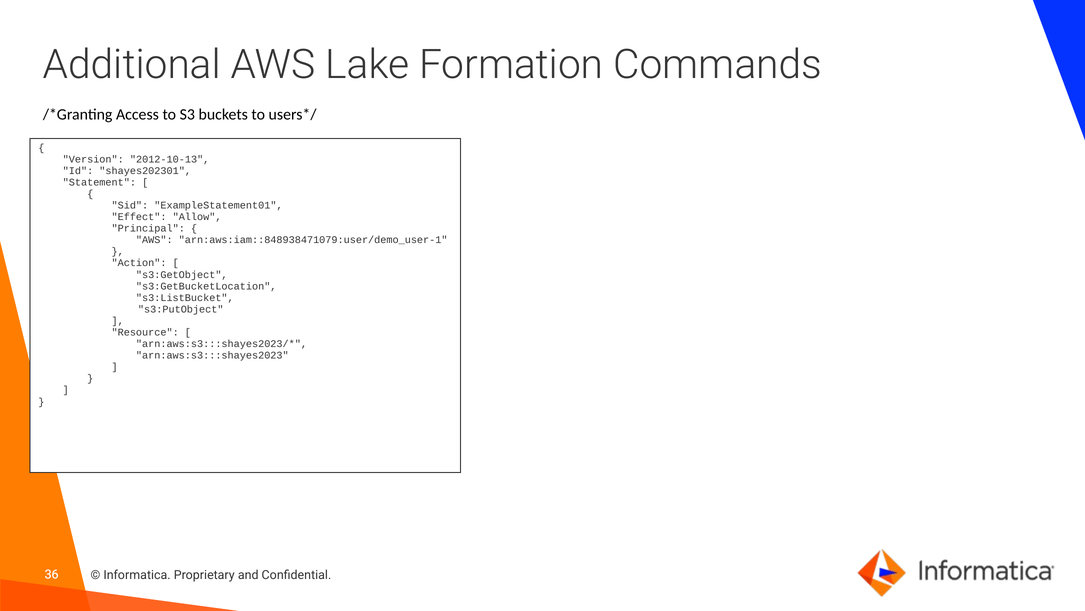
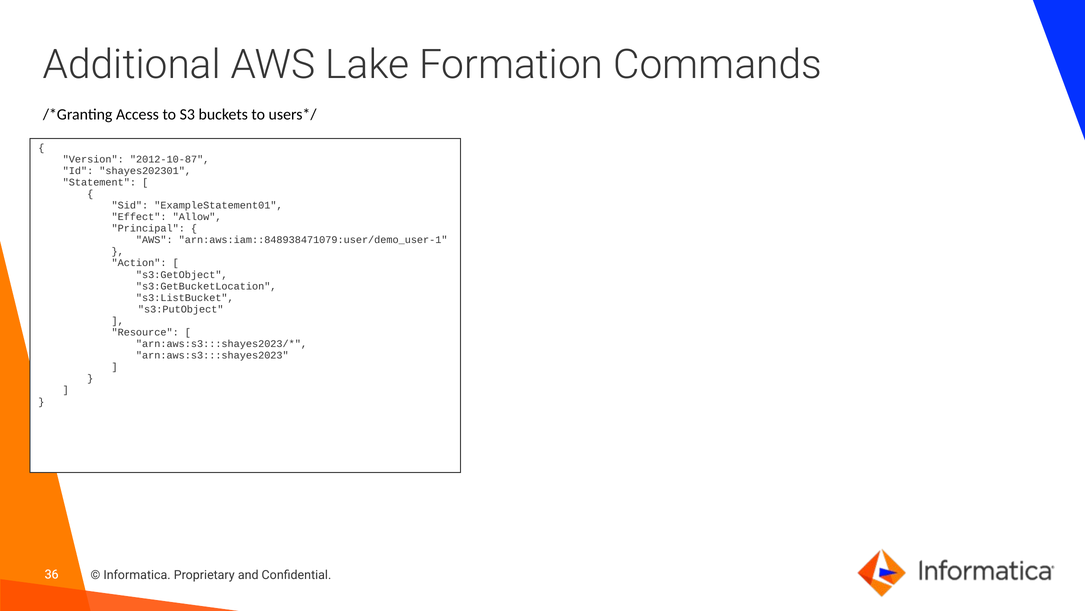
2012-10-13: 2012-10-13 -> 2012-10-87 (170, 159)
